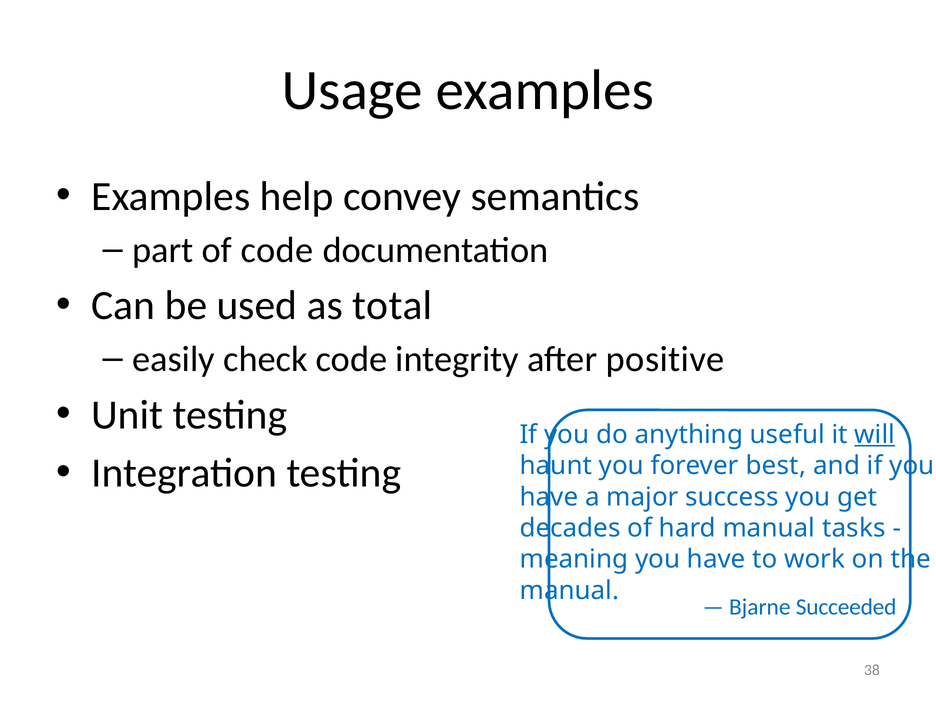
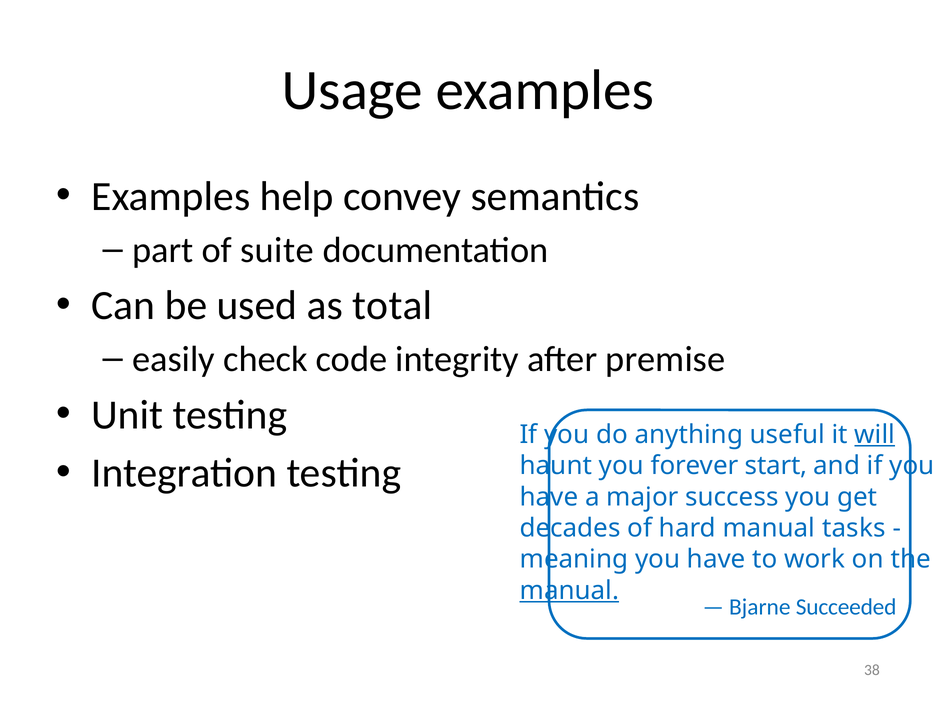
of code: code -> suite (277, 250)
positive: positive -> premise (665, 359)
best: best -> start (776, 466)
manual underline: none -> present (569, 591)
